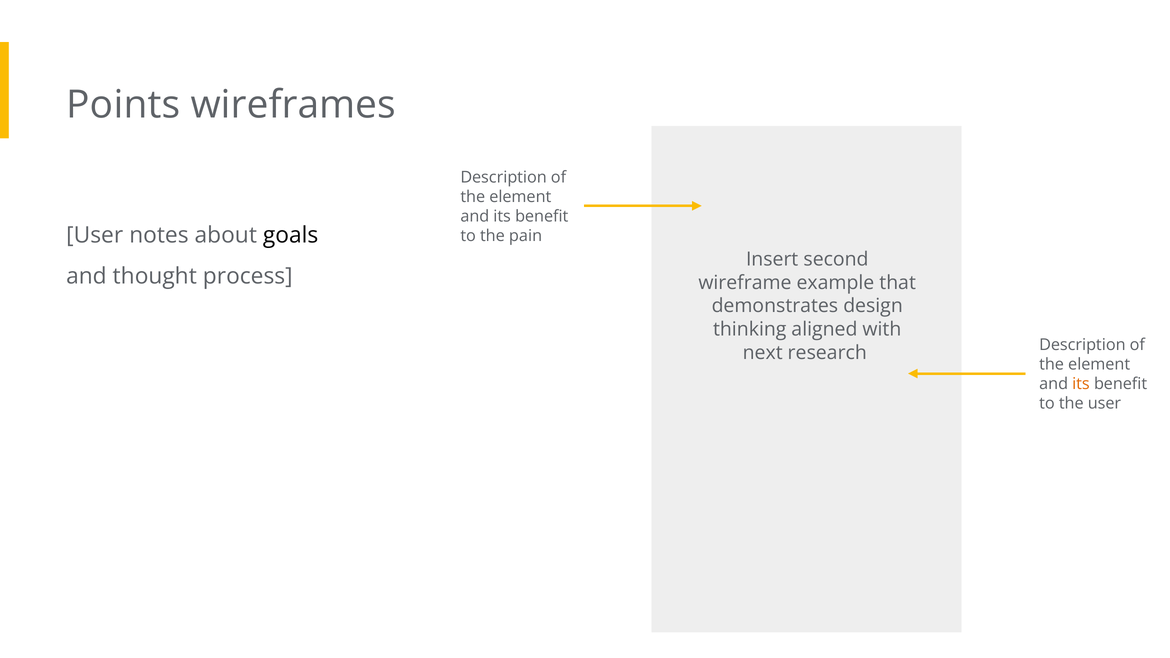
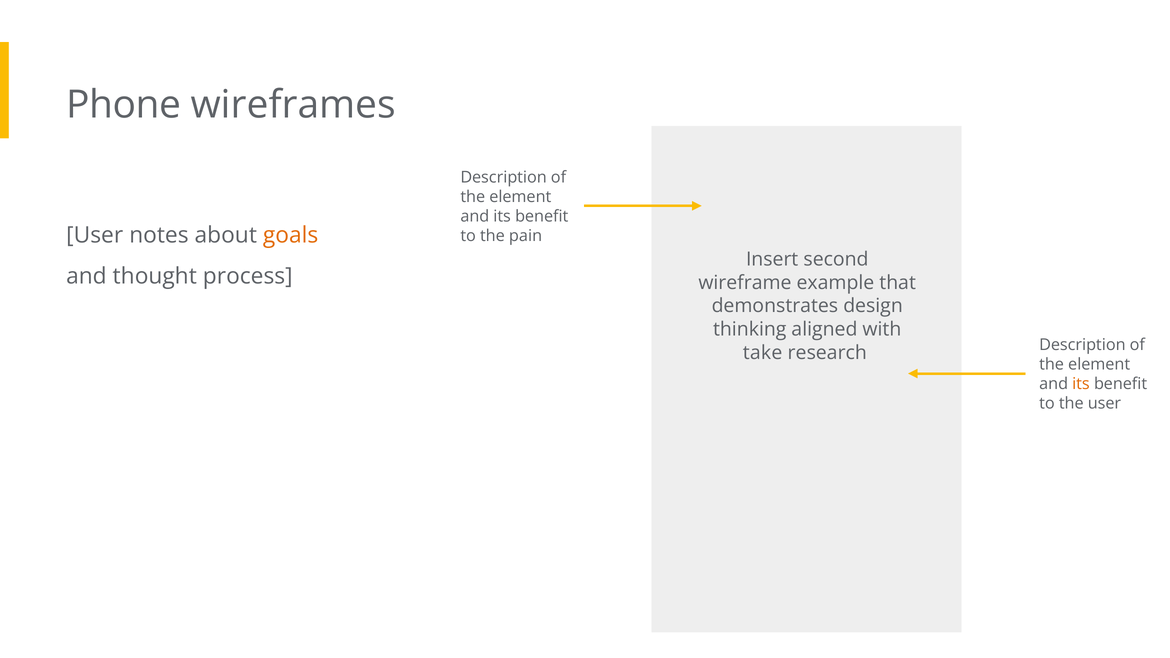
Points: Points -> Phone (124, 105)
goals colour: black -> orange (291, 235)
next: next -> take (763, 353)
